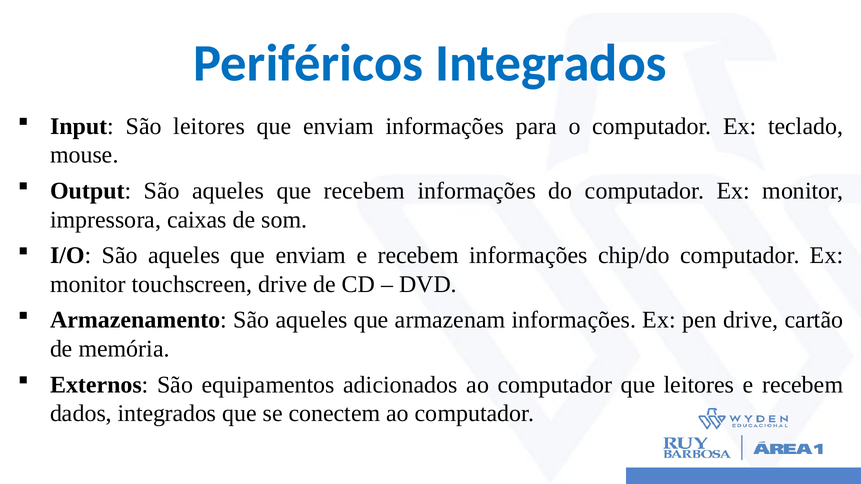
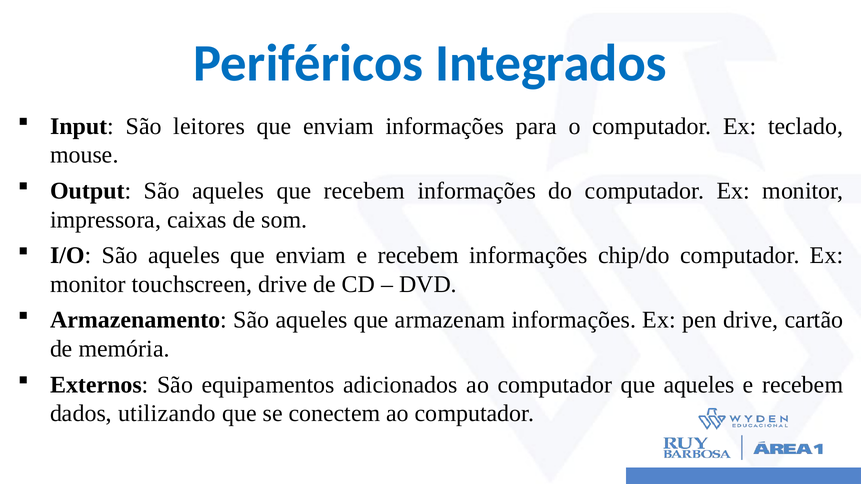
que leitores: leitores -> aqueles (699, 385)
dados integrados: integrados -> utilizando (167, 414)
